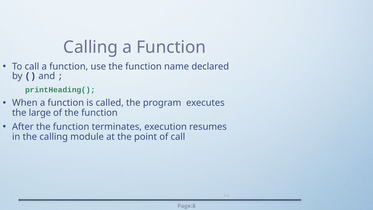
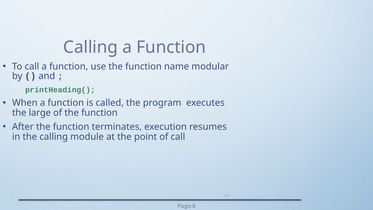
declared: declared -> modular (210, 67)
